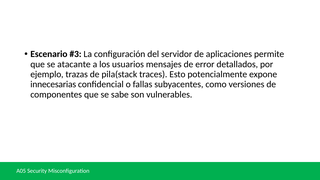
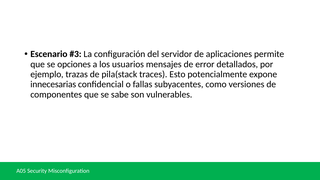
atacante: atacante -> opciones (74, 64)
